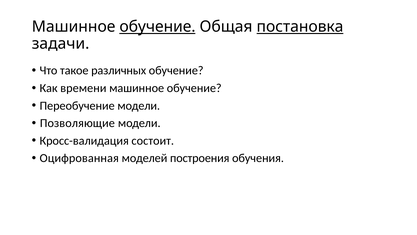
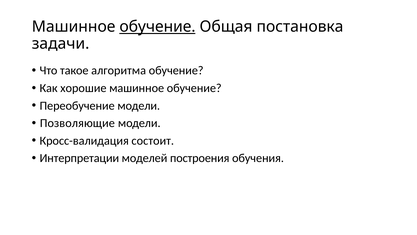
постановка underline: present -> none (300, 27)
различных: различных -> алгоритма (119, 71)
времени: времени -> хорошие (83, 88)
Оцифрованная: Оцифрованная -> Интерпретации (79, 158)
